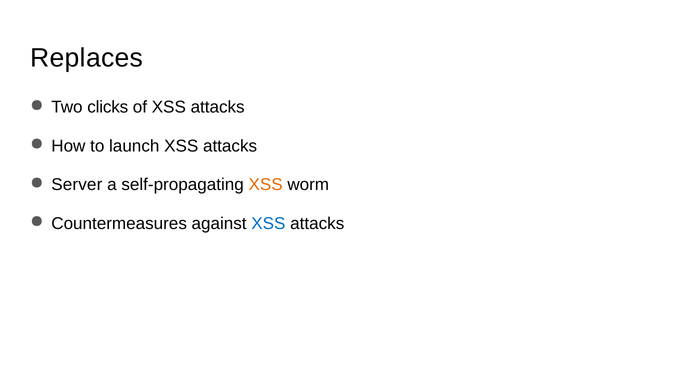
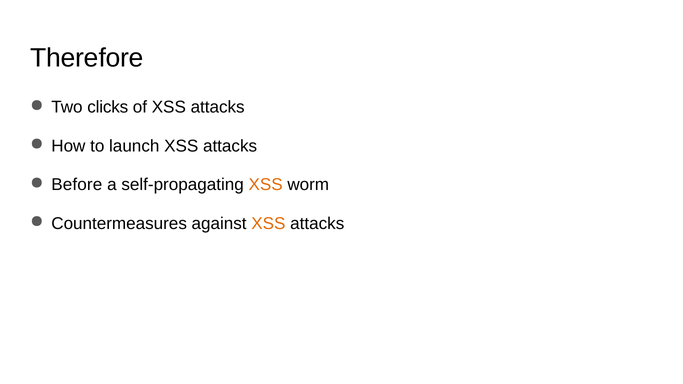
Replaces: Replaces -> Therefore (87, 58)
Server: Server -> Before (77, 185)
XSS colour: blue -> orange (268, 224)
